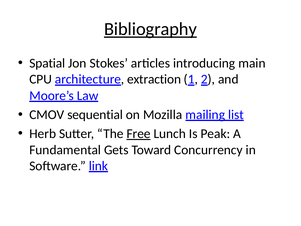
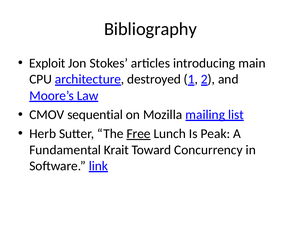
Bibliography underline: present -> none (150, 29)
Spatial: Spatial -> Exploit (47, 63)
extraction: extraction -> destroyed (154, 79)
Gets: Gets -> Krait (116, 150)
